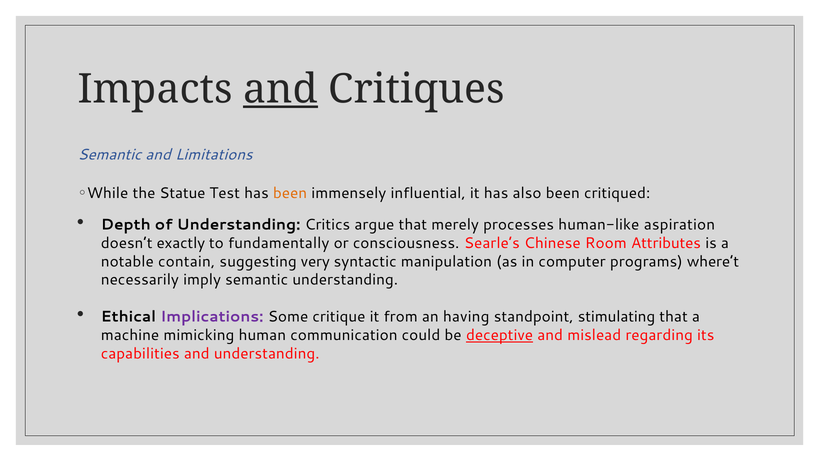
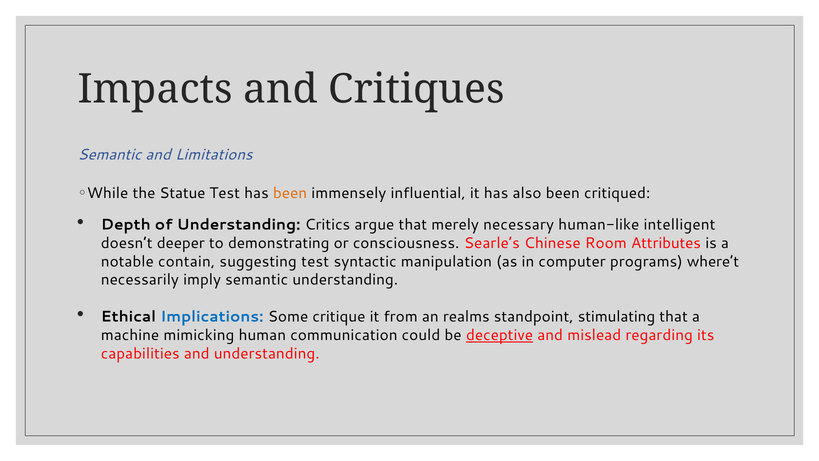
and underline: present -> none (280, 89)
processes: processes -> necessary (519, 224)
aspiration: aspiration -> intelligent (680, 224)
exactly: exactly -> deeper (181, 243)
fundamentally: fundamentally -> demonstrating (279, 243)
suggesting very: very -> test (315, 261)
Implications colour: purple -> blue (212, 317)
having: having -> realms (466, 317)
